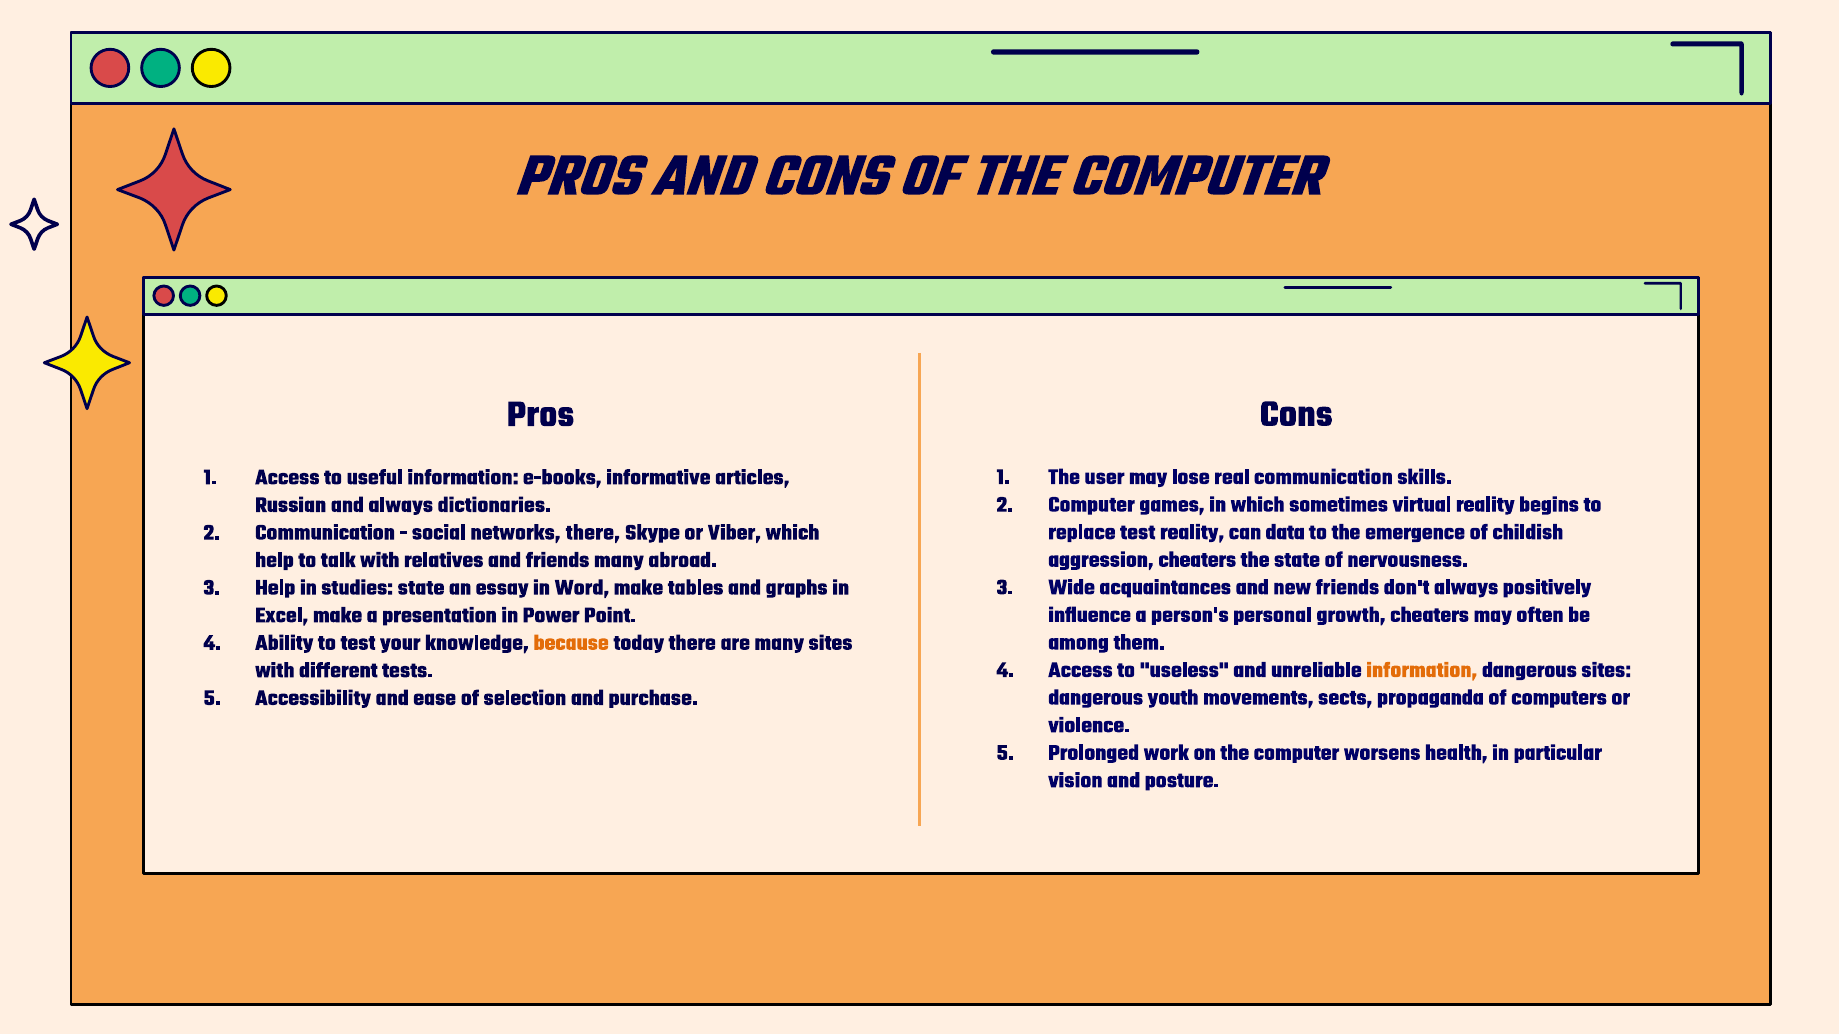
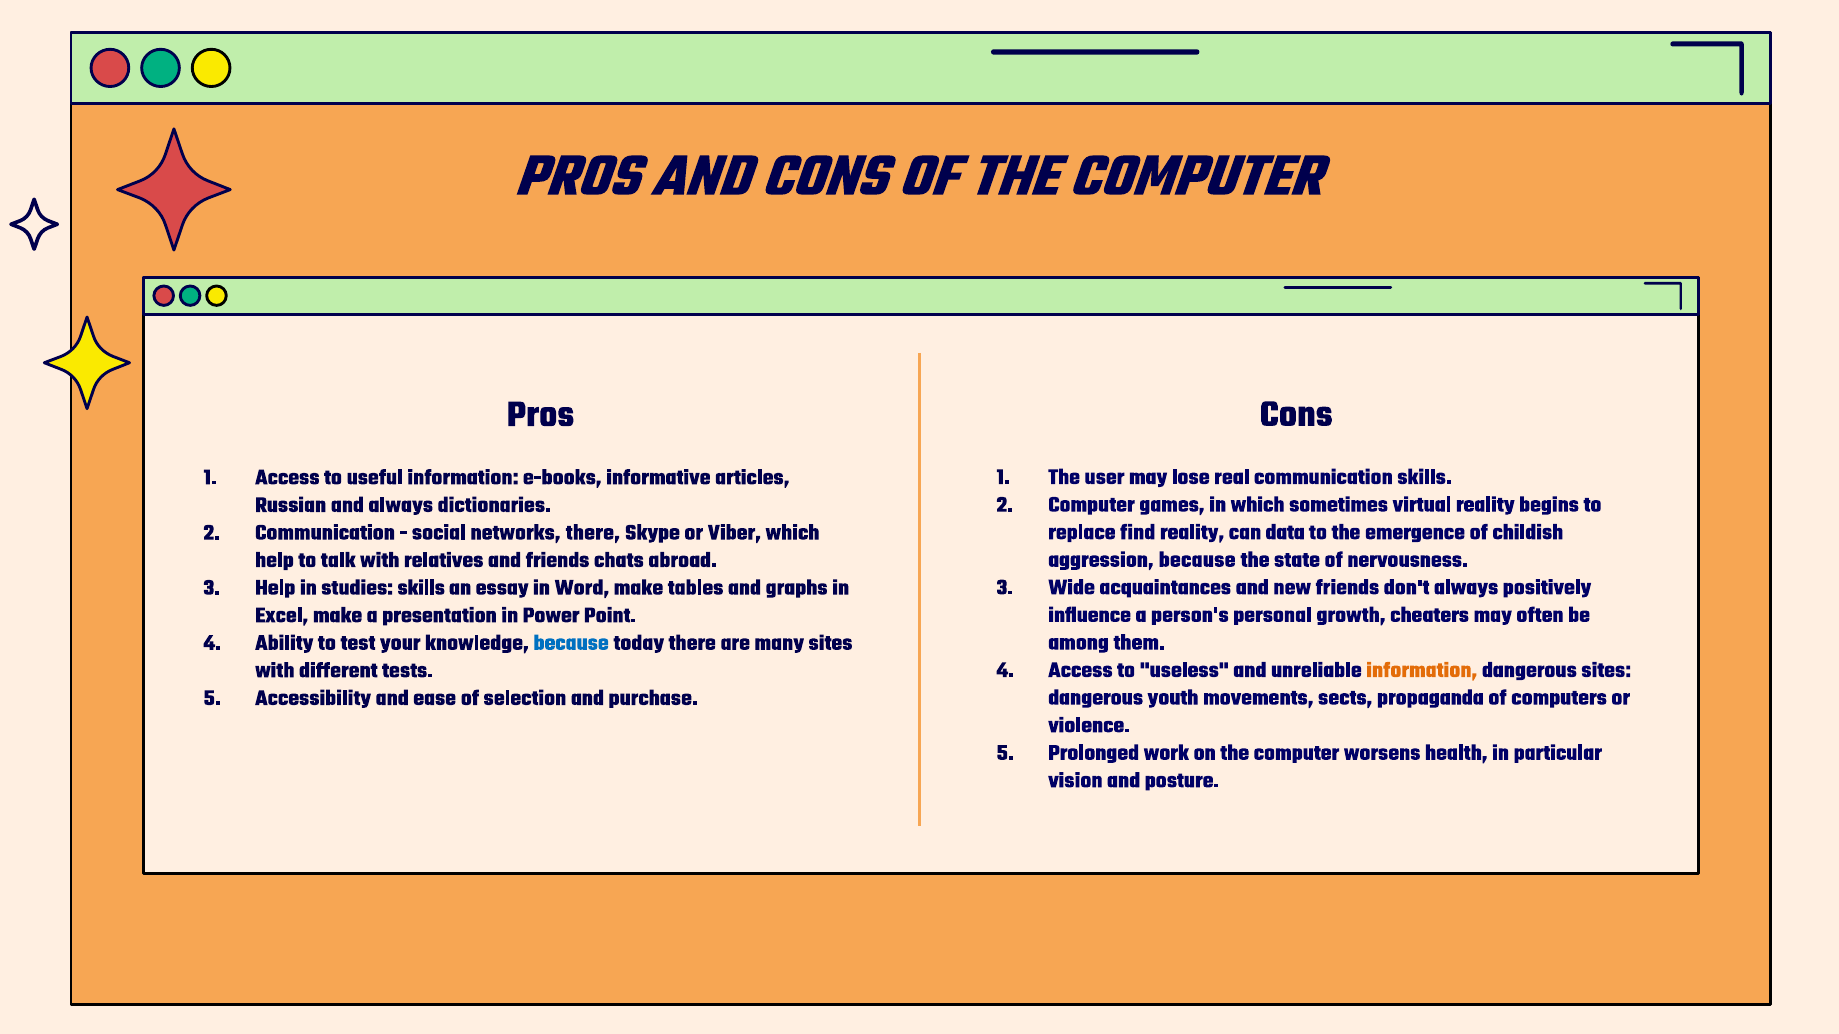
replace test: test -> find (1138, 532)
aggression cheaters: cheaters -> because (1197, 559)
friends many: many -> chats (619, 560)
studies state: state -> skills (421, 587)
because colour: orange -> blue (571, 643)
